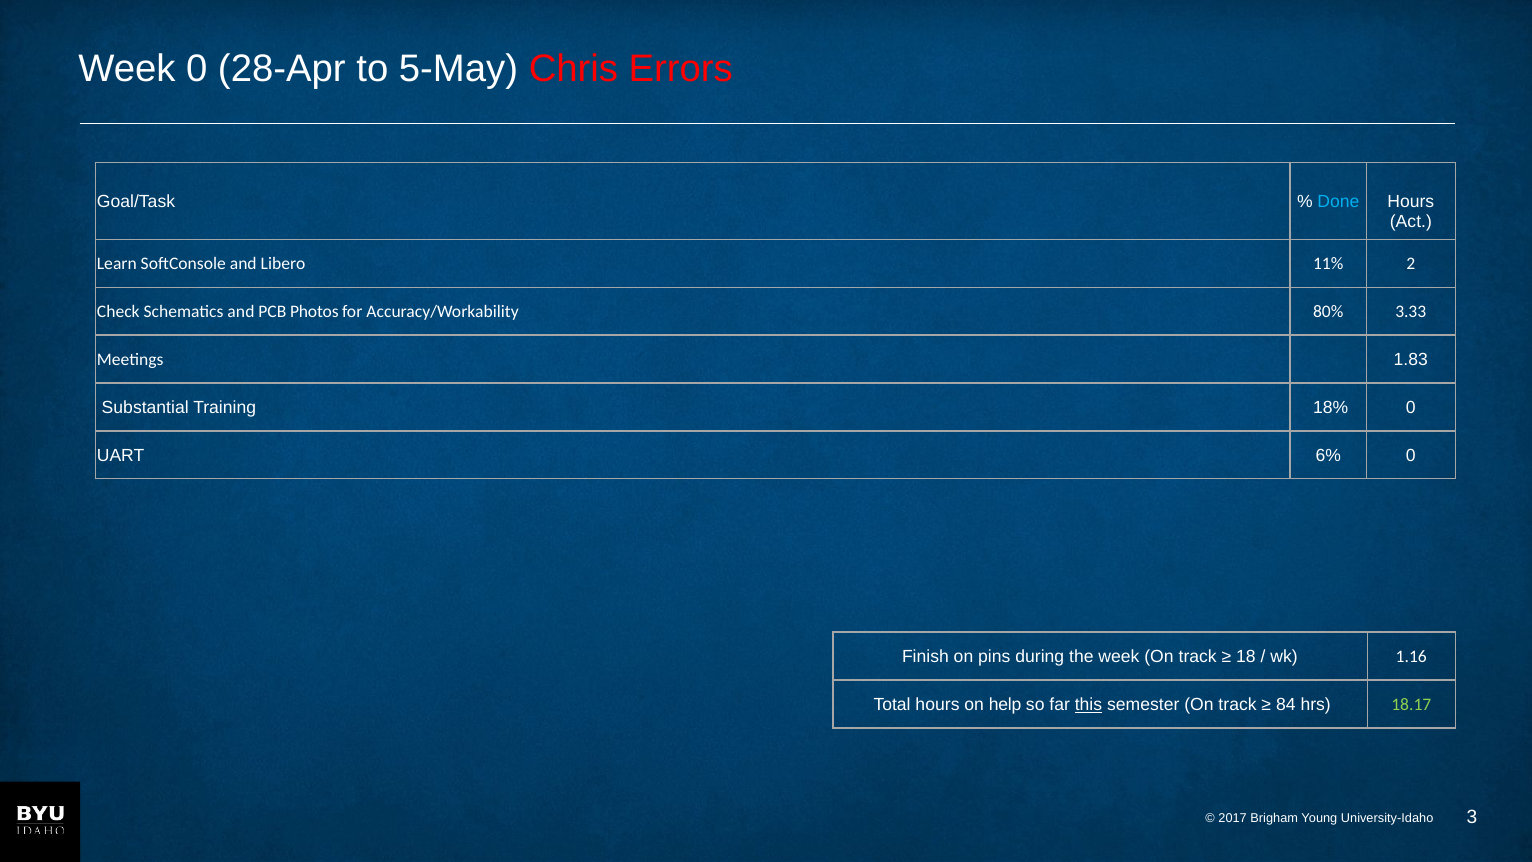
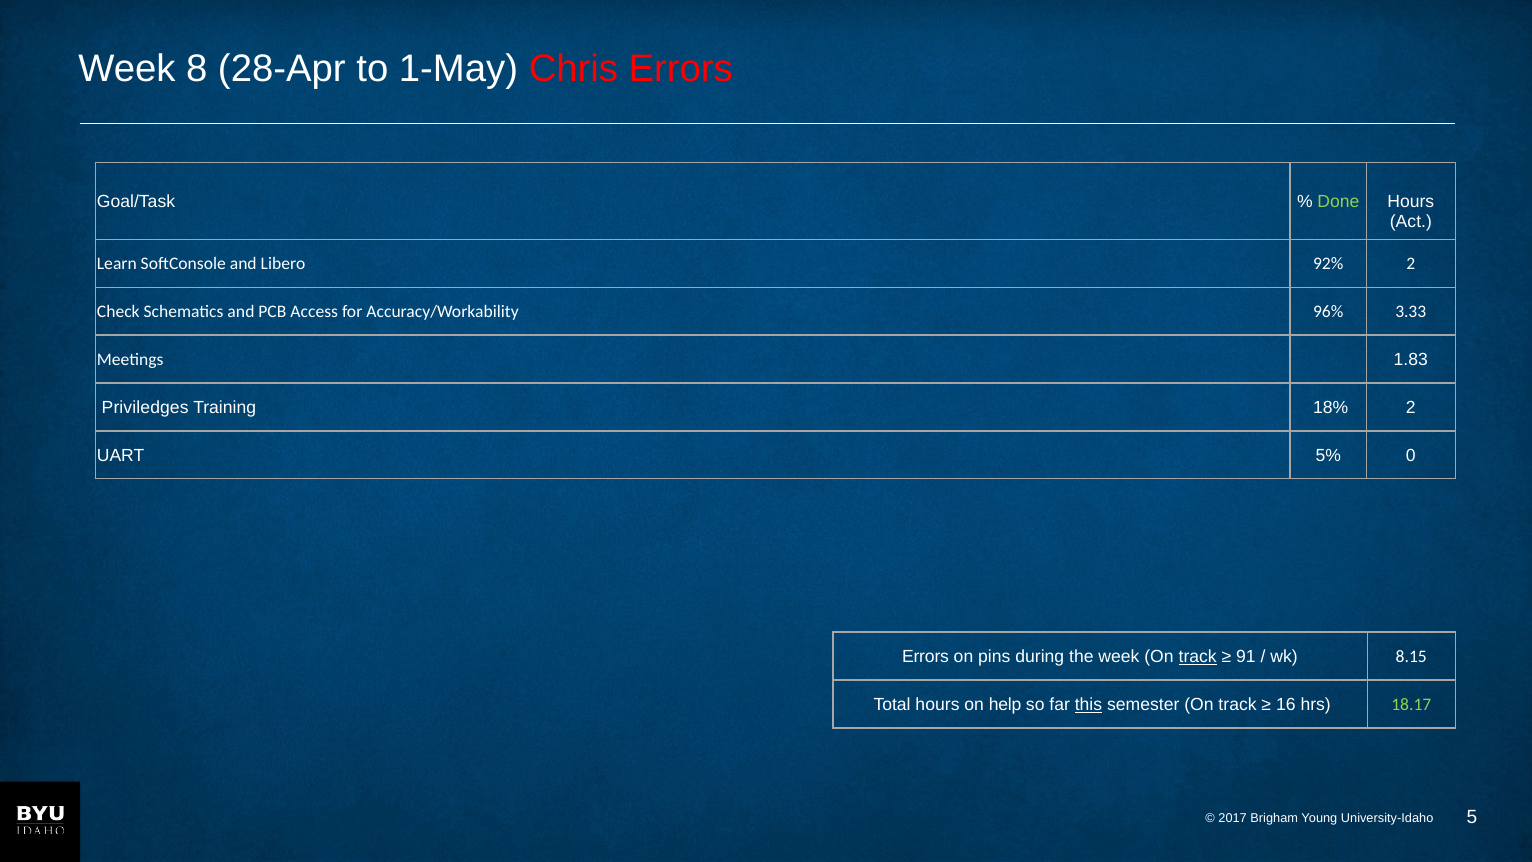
Week 0: 0 -> 8 (197, 69)
5-May: 5-May -> 1-May (458, 69)
Done colour: light blue -> light green (1338, 202)
11%: 11% -> 92% (1328, 264)
Photos: Photos -> Access (314, 312)
80%: 80% -> 96% (1328, 312)
Substantial: Substantial -> Priviledges (145, 408)
18% 0: 0 -> 2 (1411, 408)
6%: 6% -> 5% (1328, 456)
Finish: Finish -> Errors (925, 657)
track underline: none -> present (1198, 657)
18: 18 -> 91 (1246, 657)
1.16: 1.16 -> 8.15 (1411, 657)
84: 84 -> 16 (1286, 705)
3: 3 -> 5 (1472, 817)
